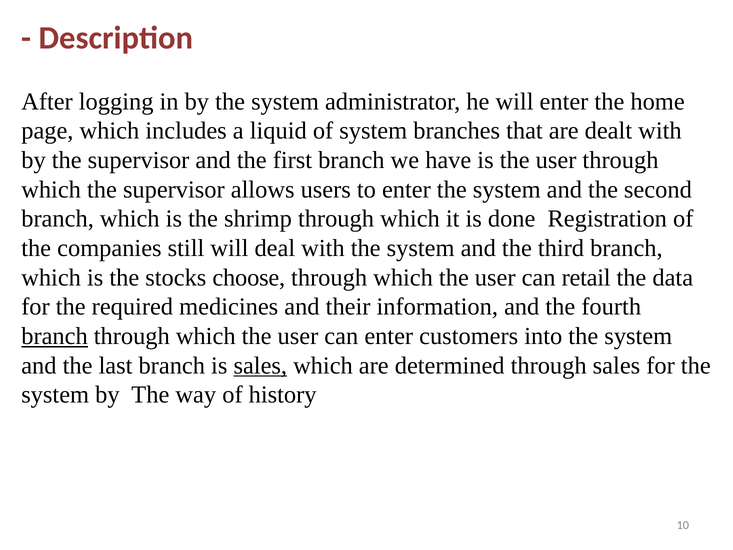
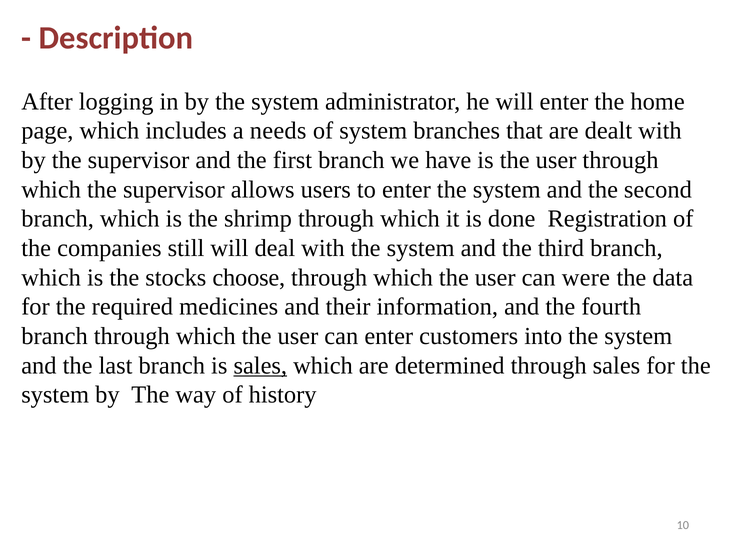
liquid: liquid -> needs (278, 131)
retail: retail -> were (586, 277)
branch underline: present -> none (55, 336)
